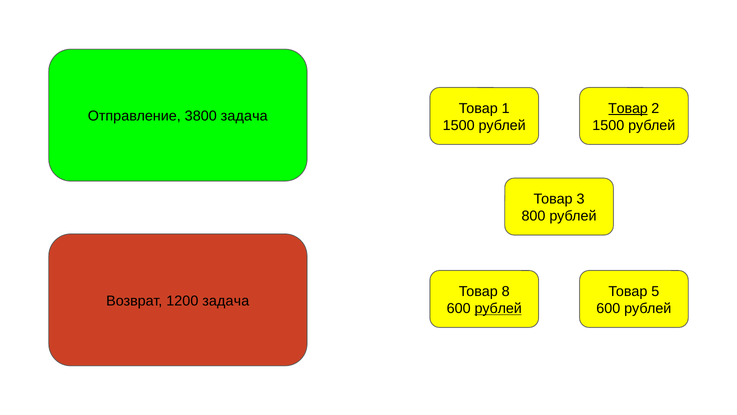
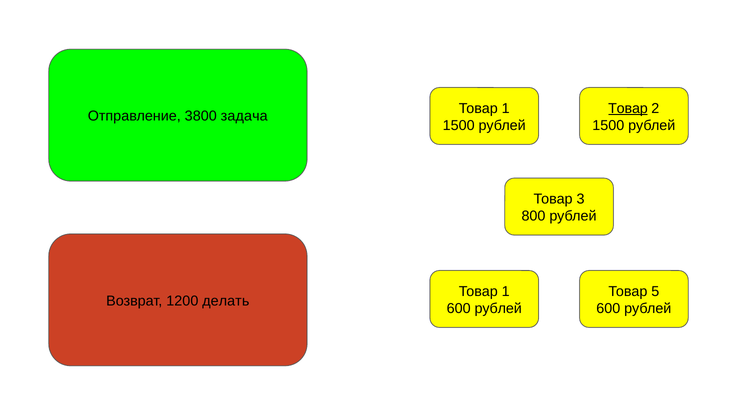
8: 8 -> 1 (506, 291)
1200 задача: задача -> делать (226, 301)
рублей underline: present -> none (498, 308)
